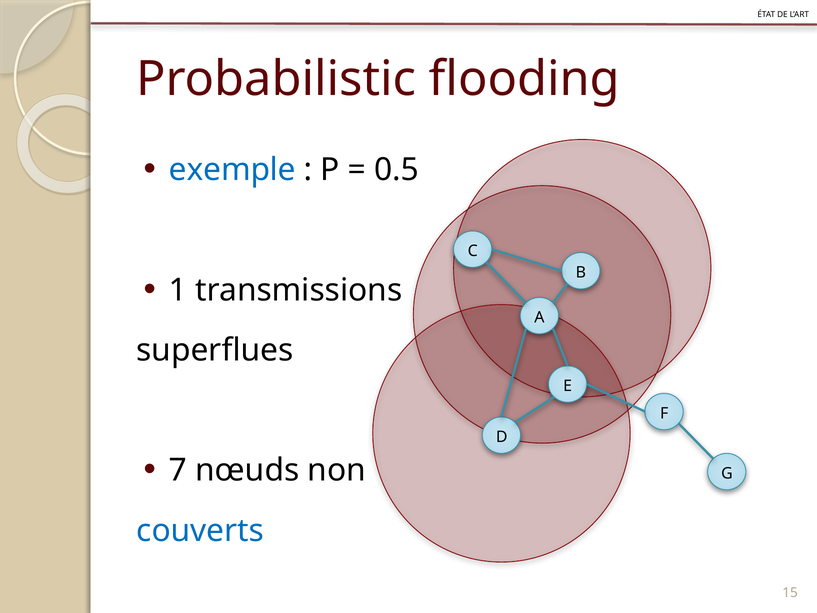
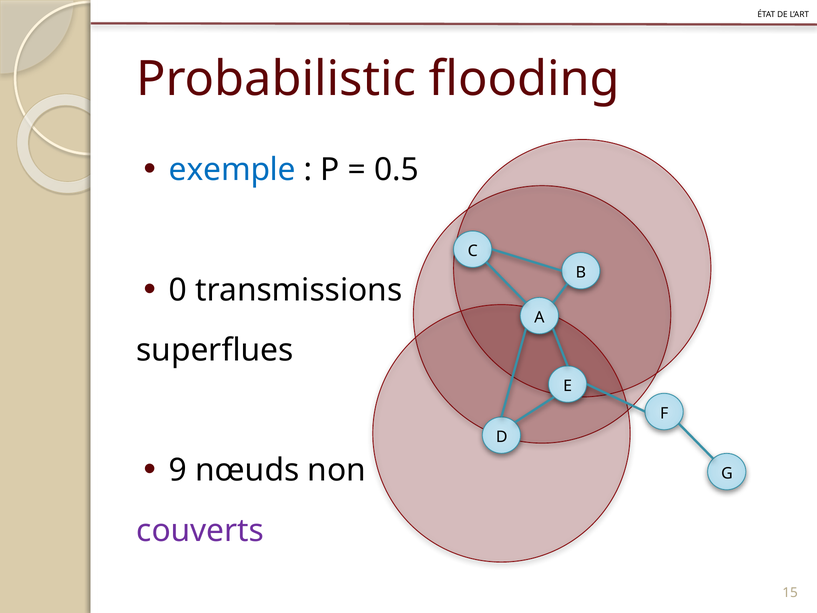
1: 1 -> 0 (178, 290)
7: 7 -> 9 (178, 470)
couverts colour: blue -> purple (200, 530)
